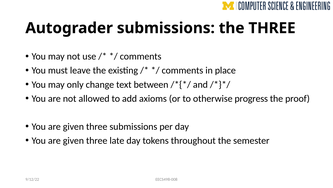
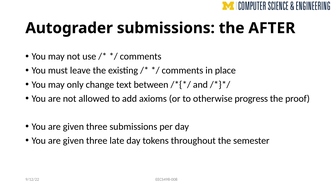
the THREE: THREE -> AFTER (272, 28)
